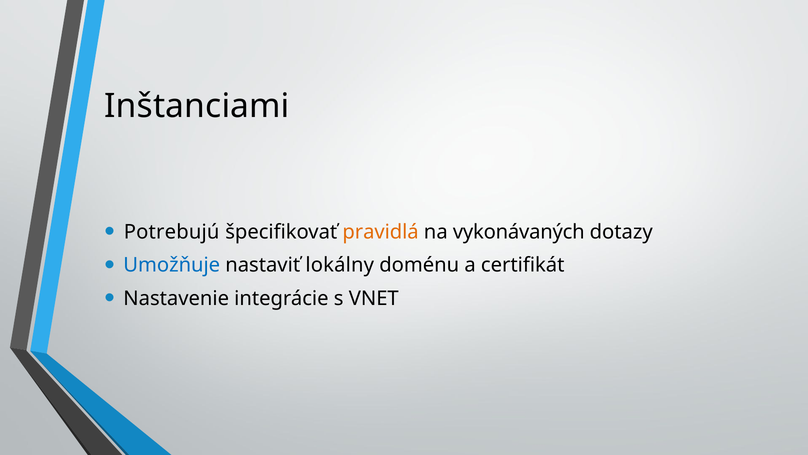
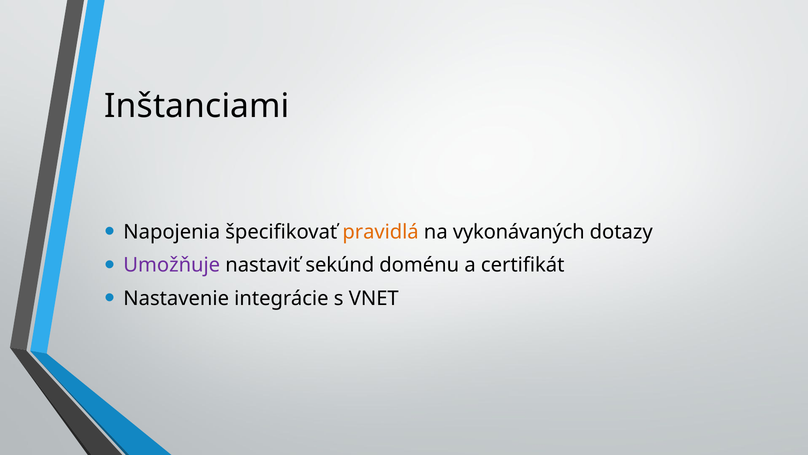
Potrebujú: Potrebujú -> Napojenia (172, 232)
Umožňuje colour: blue -> purple (172, 265)
lokálny: lokálny -> sekúnd (340, 265)
